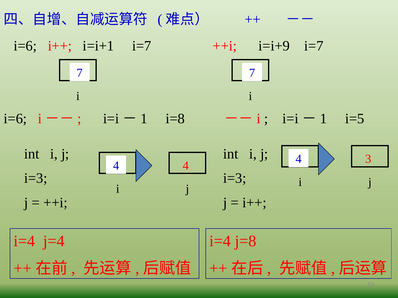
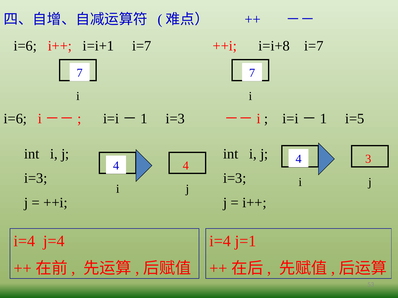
i=i+9: i=i+9 -> i=i+8 (274, 46)
i=i－1 i=8: i=8 -> i=3 (175, 119)
j=8: j=8 -> j=1 (246, 241)
